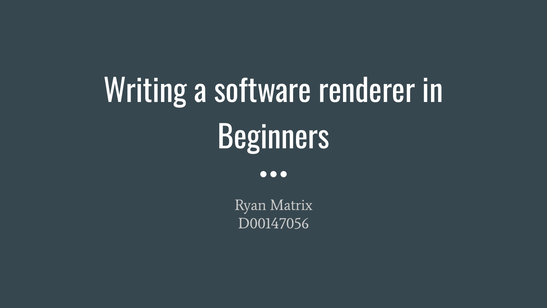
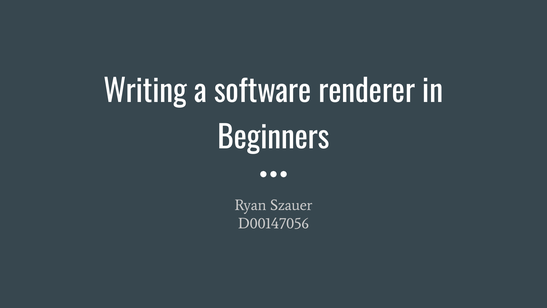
Matrix: Matrix -> Szauer (291, 205)
